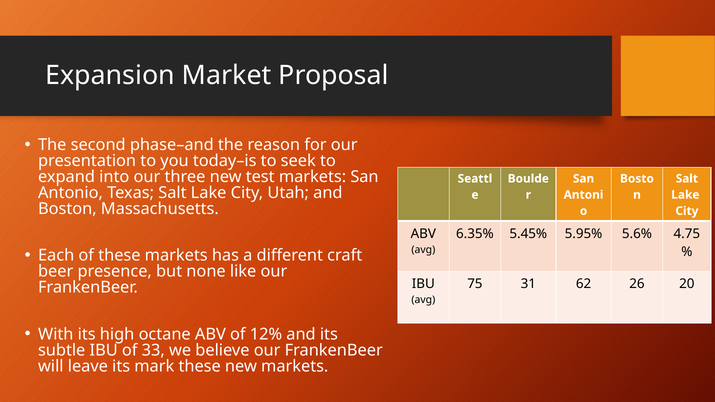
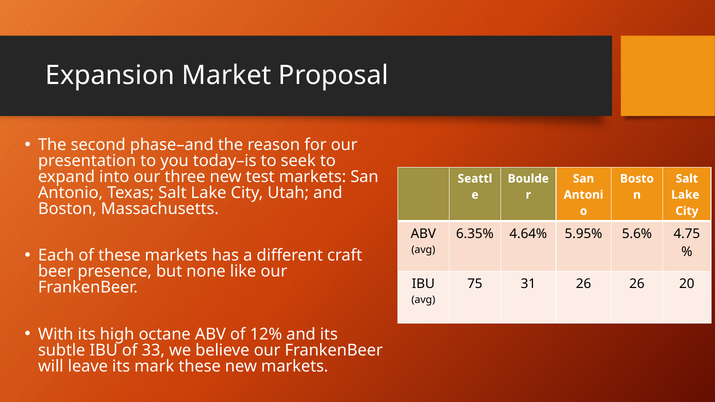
5.45%: 5.45% -> 4.64% (528, 234)
31 62: 62 -> 26 (584, 284)
